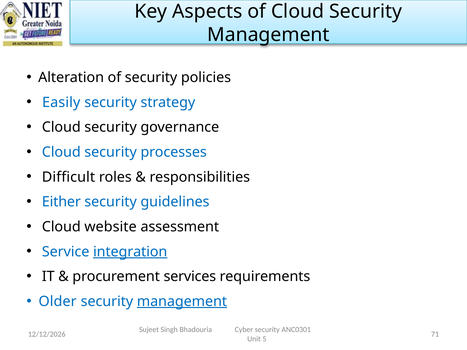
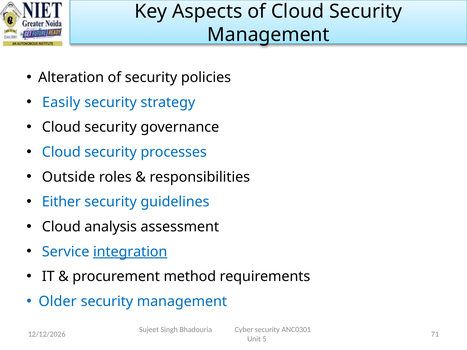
Difficult: Difficult -> Outside (69, 177)
website: website -> analysis (111, 227)
services: services -> method (190, 277)
management underline: present -> none (182, 302)
